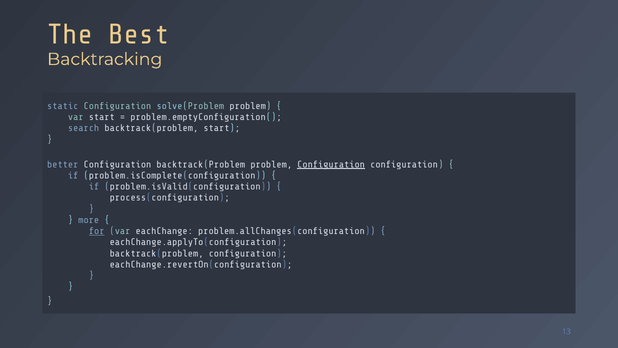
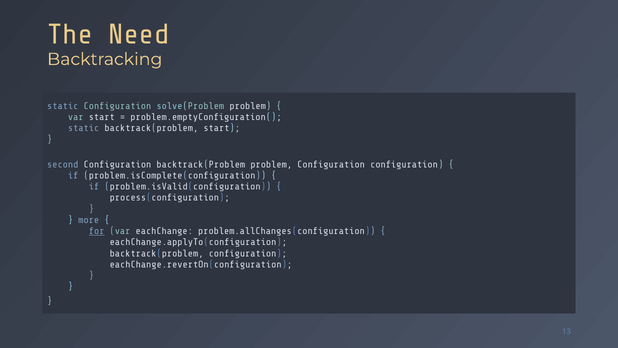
Best: Best -> Need (139, 34)
search: search -> static (84, 128)
better: better -> second (63, 164)
Configuration underline: present -> none (331, 164)
